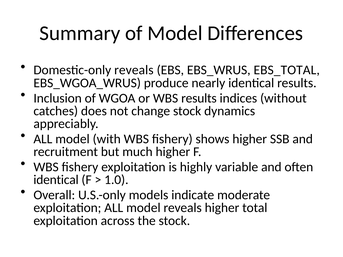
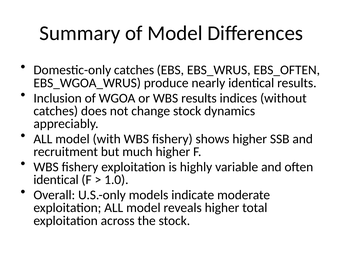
Domestic-only reveals: reveals -> catches (134, 70)
EBS_TOTAL: EBS_TOTAL -> EBS_OFTEN (287, 70)
